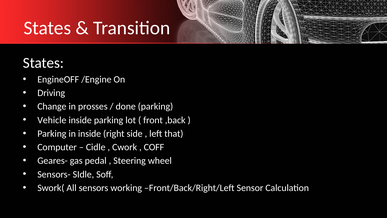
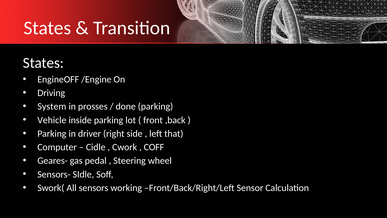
Change: Change -> System (52, 106)
in inside: inside -> driver (90, 133)
